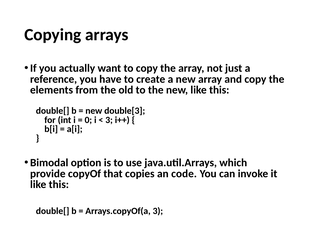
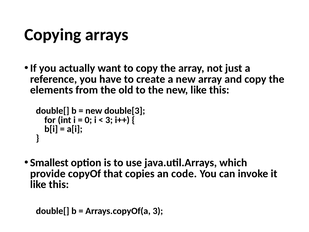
Bimodal: Bimodal -> Smallest (49, 163)
